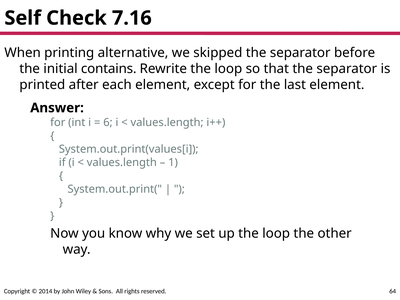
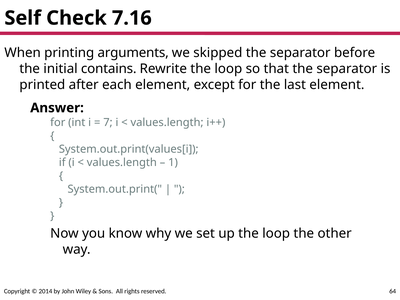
alternative: alternative -> arguments (133, 53)
6: 6 -> 7 (108, 122)
